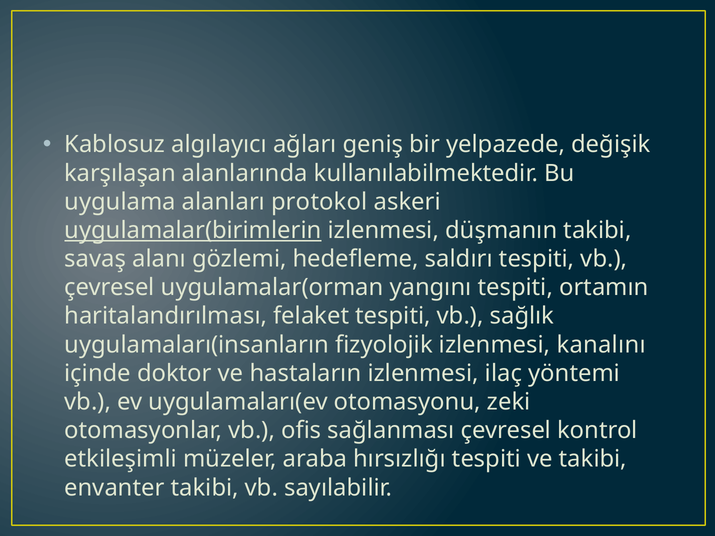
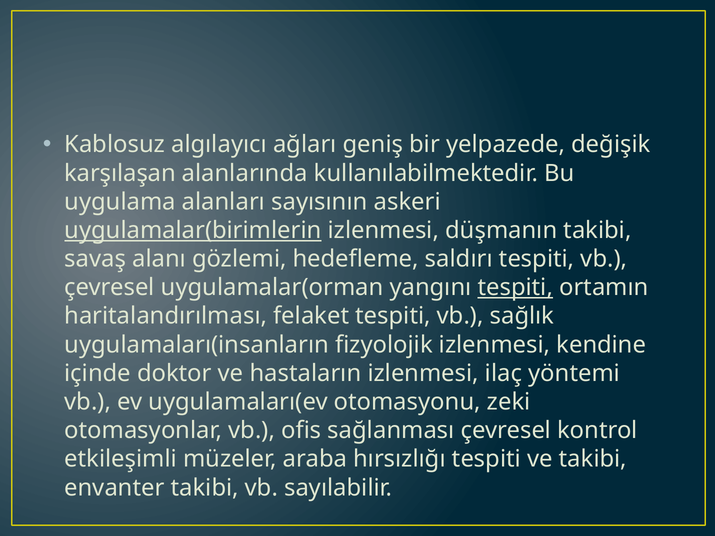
protokol: protokol -> sayısının (319, 202)
tespiti underline: none -> present (515, 288)
kanalını: kanalını -> kendine (601, 345)
